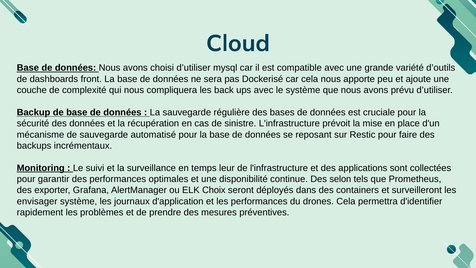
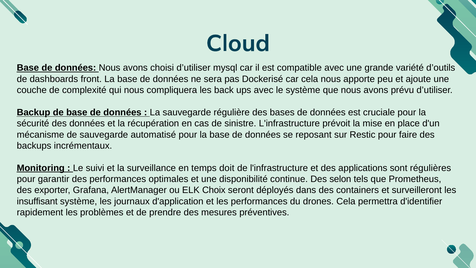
leur: leur -> doit (227, 168)
collectées: collectées -> régulières (431, 168)
envisager: envisager -> insuffisant (37, 201)
